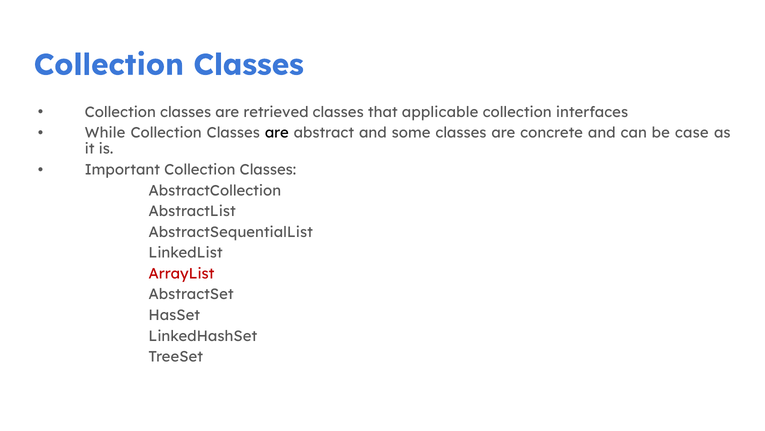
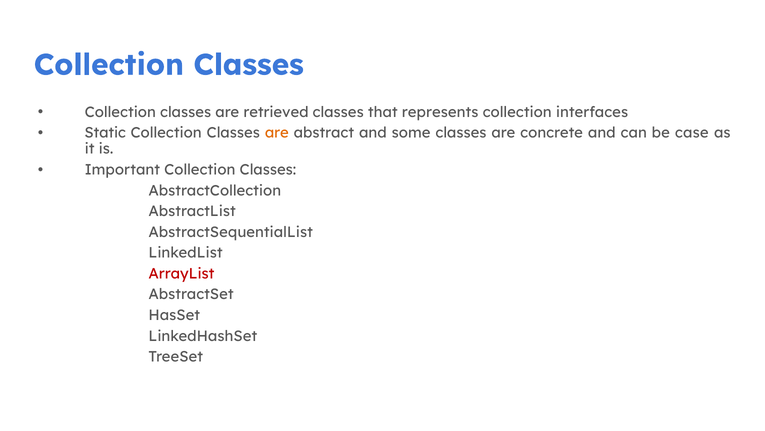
applicable: applicable -> represents (440, 112)
While: While -> Static (105, 133)
are colour: black -> orange (277, 133)
